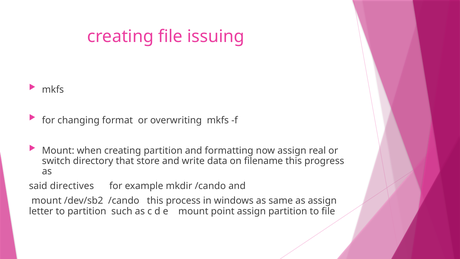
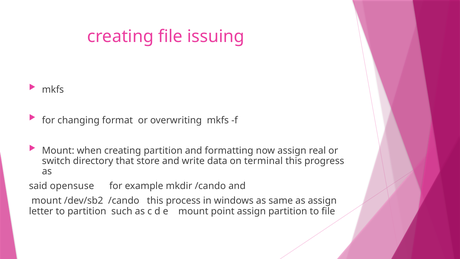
filename: filename -> terminal (263, 161)
directives: directives -> opensuse (72, 186)
